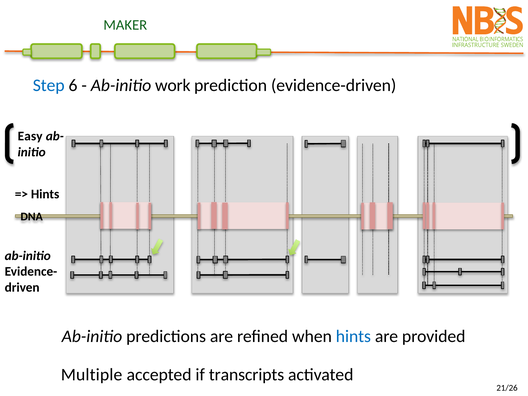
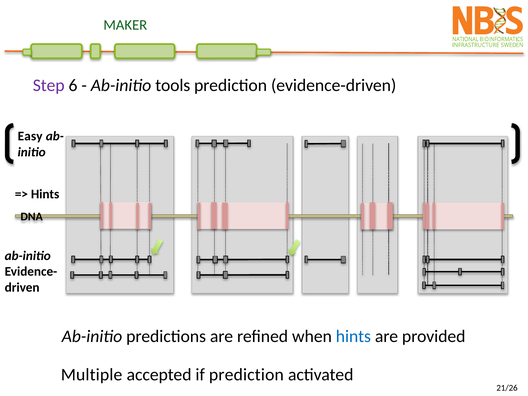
Step colour: blue -> purple (49, 85)
work: work -> tools (173, 85)
if transcripts: transcripts -> prediction (246, 375)
